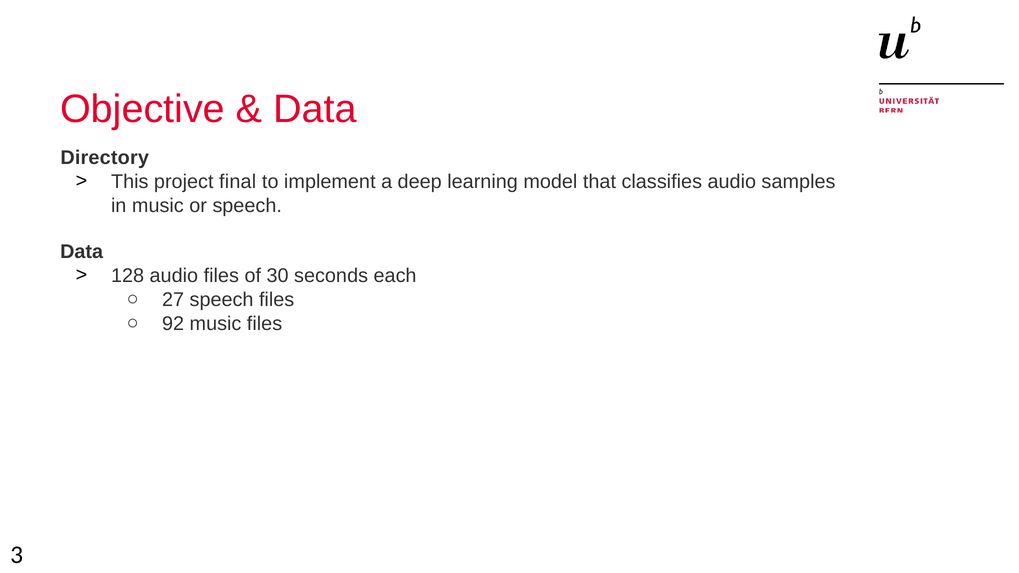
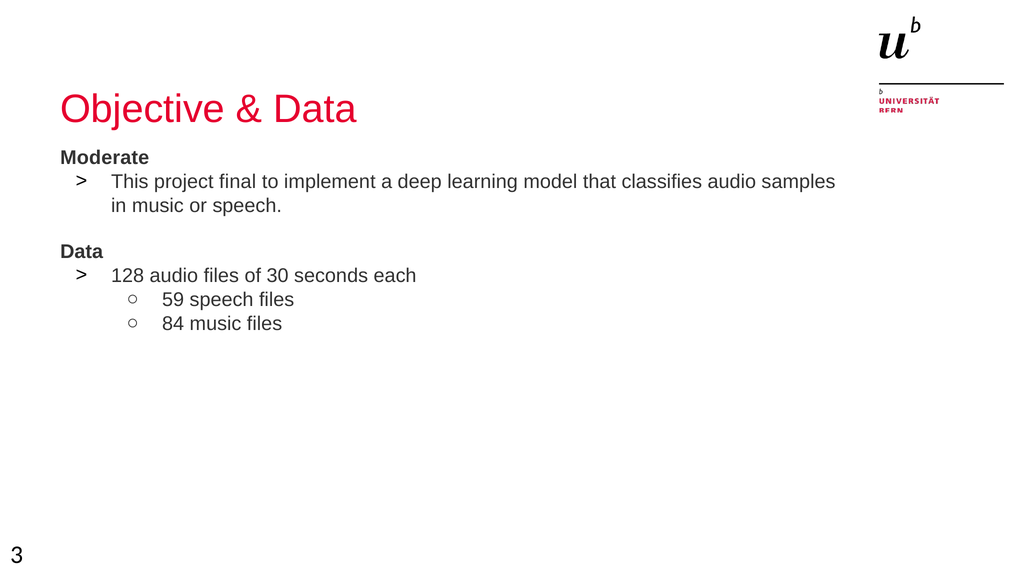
Directory: Directory -> Moderate (105, 158)
27: 27 -> 59 (173, 300)
92: 92 -> 84 (173, 324)
